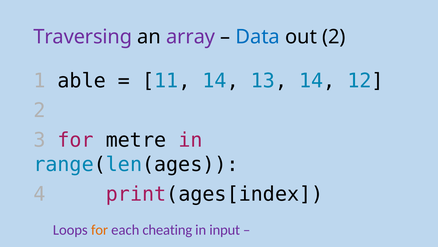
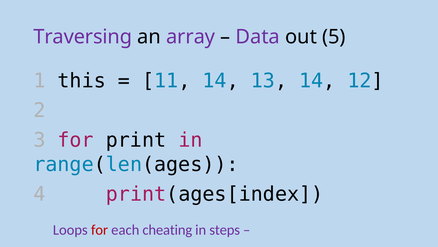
Data colour: blue -> purple (258, 37)
out 2: 2 -> 5 (334, 37)
able: able -> this (82, 81)
metre: metre -> print (136, 140)
for colour: orange -> red (100, 229)
input: input -> steps (225, 229)
